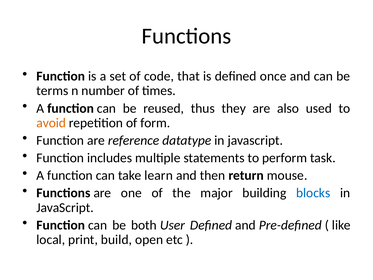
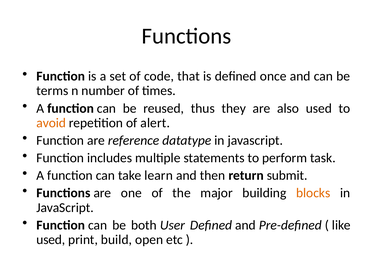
form: form -> alert (155, 123)
mouse: mouse -> submit (287, 175)
blocks colour: blue -> orange (313, 193)
local: local -> used (51, 239)
